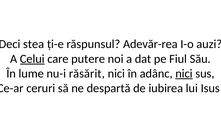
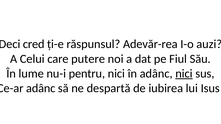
stea: stea -> cred (34, 44)
Celui underline: present -> none (32, 59)
răsărit: răsărit -> pentru (87, 74)
ceruri: ceruri -> adânc (41, 88)
